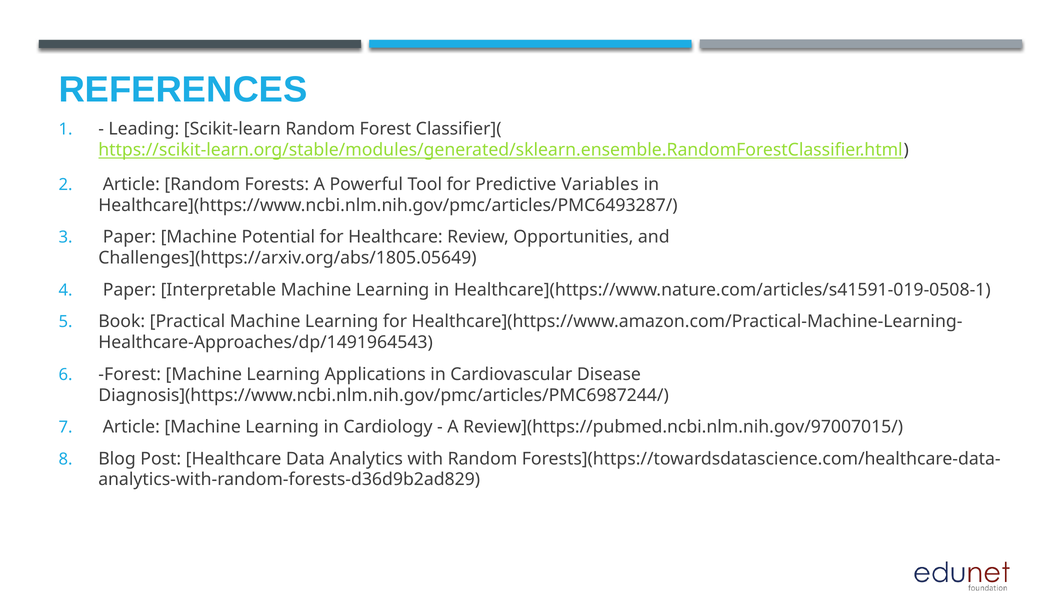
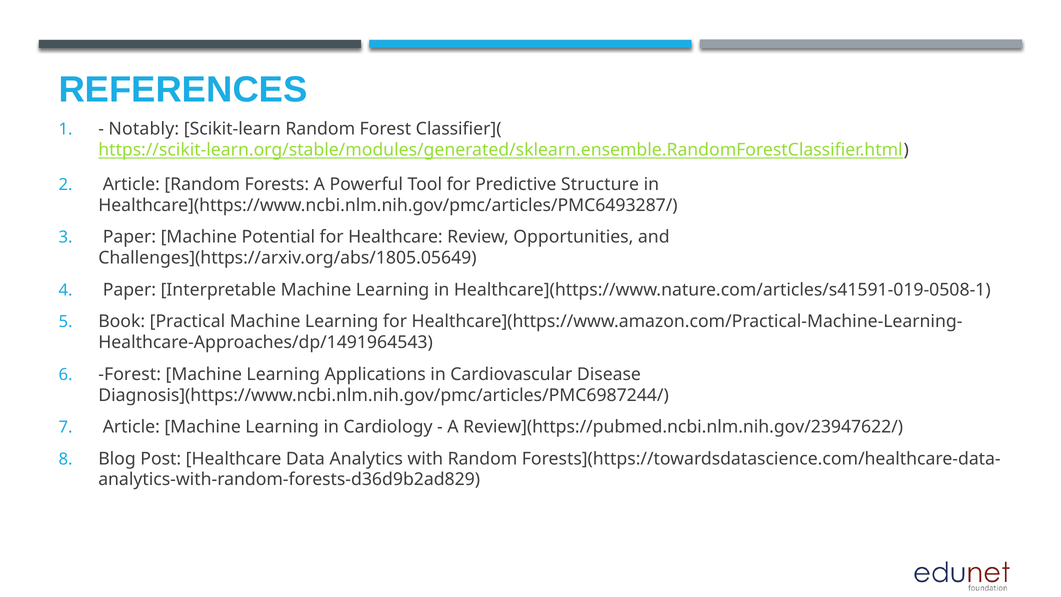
Leading: Leading -> Notably (144, 129)
Variables: Variables -> Structure (600, 184)
Review](https://pubmed.ncbi.nlm.nih.gov/97007015/: Review](https://pubmed.ncbi.nlm.nih.gov/97007015/ -> Review](https://pubmed.ncbi.nlm.nih.gov/23947622/ (683, 427)
